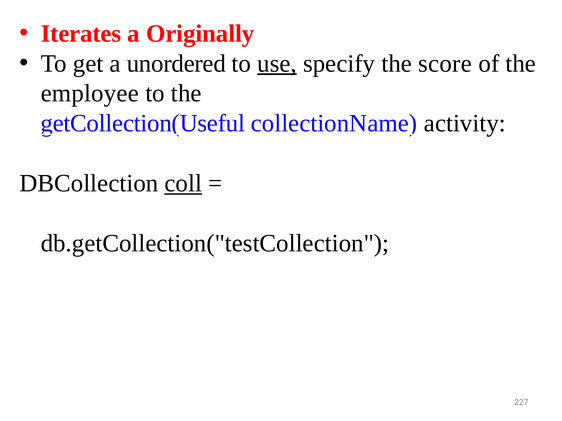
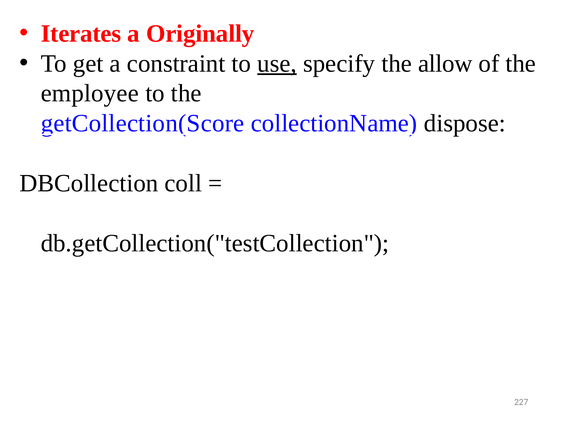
unordered: unordered -> constraint (176, 64)
score: score -> allow (445, 64)
getCollection(Useful: getCollection(Useful -> getCollection(Score (143, 123)
activity: activity -> dispose (465, 123)
coll underline: present -> none (183, 183)
